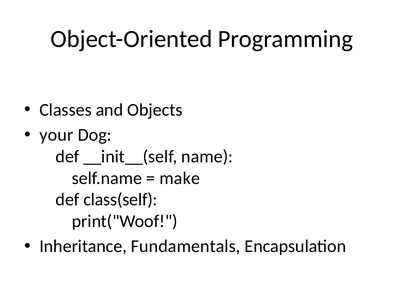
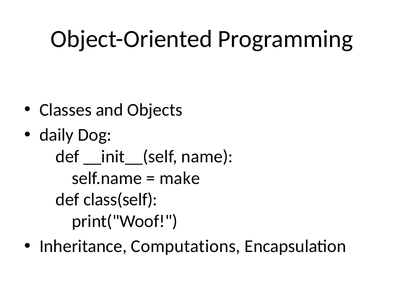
your: your -> daily (57, 135)
Fundamentals: Fundamentals -> Computations (186, 246)
